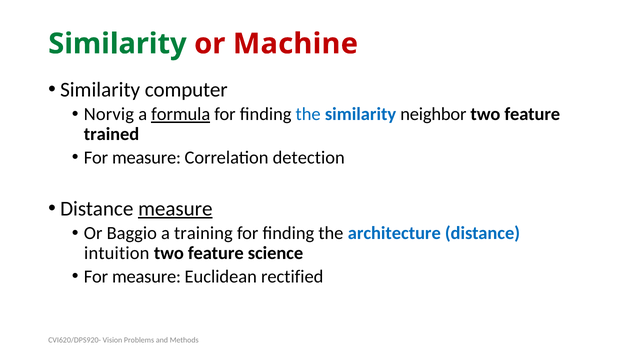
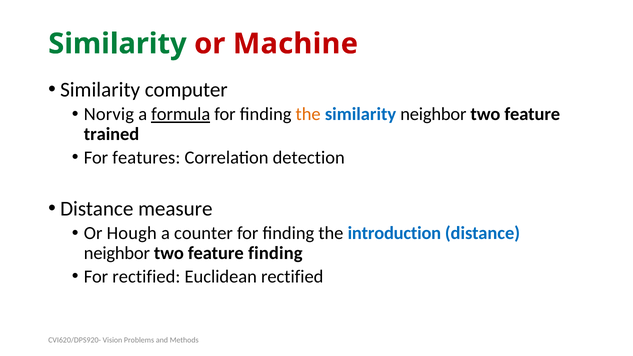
the colour: blue -> orange (308, 114)
measure: measure -> features (146, 157)
measure underline: present -> none (175, 209)
Baggio: Baggio -> Hough (132, 233)
training: training -> counter (203, 233)
architecture: architecture -> introduction (394, 233)
intuition: intuition -> neighbor (117, 253)
feature science: science -> finding (275, 253)
measure: measure -> rectified (146, 277)
